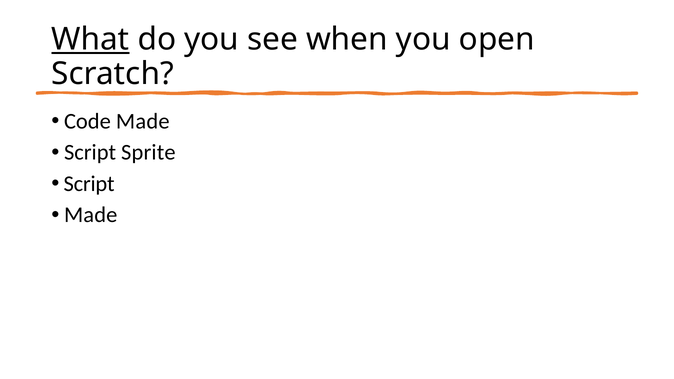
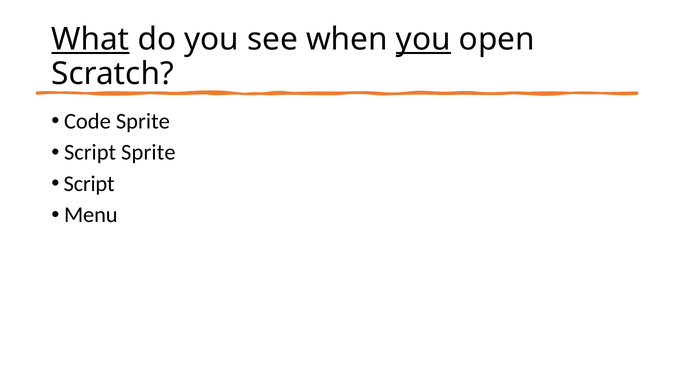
you underline: none -> present (423, 40)
Code Made: Made -> Sprite (143, 121)
Made: Made -> Menu (91, 215)
